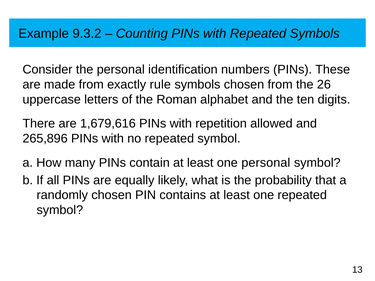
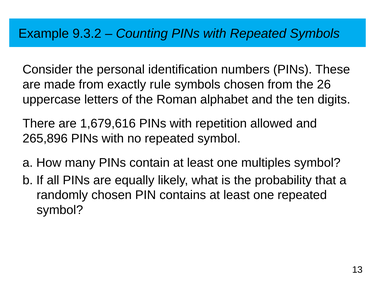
one personal: personal -> multiples (266, 163)
